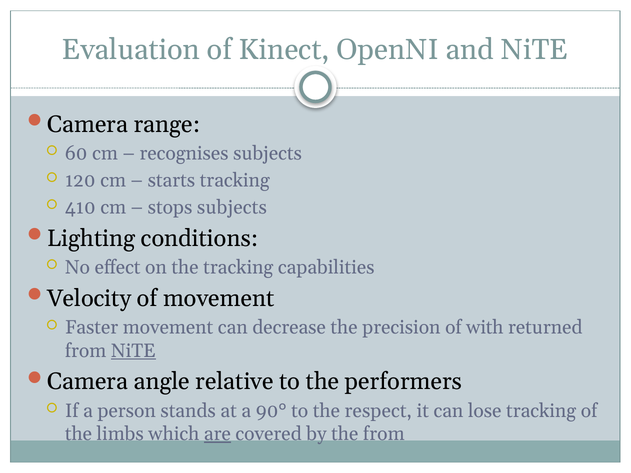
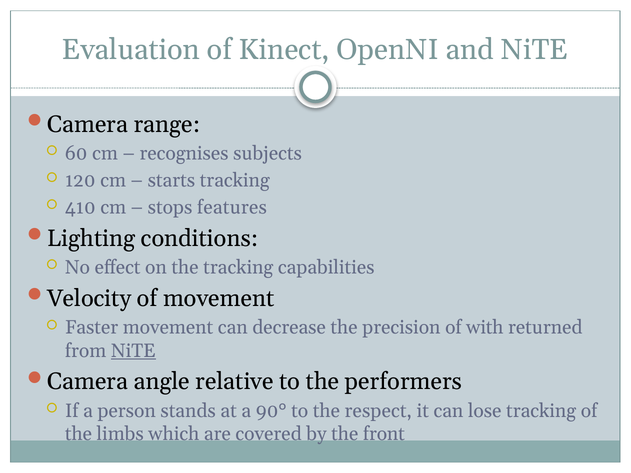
stops subjects: subjects -> features (232, 208)
are underline: present -> none (217, 434)
the from: from -> front (384, 434)
